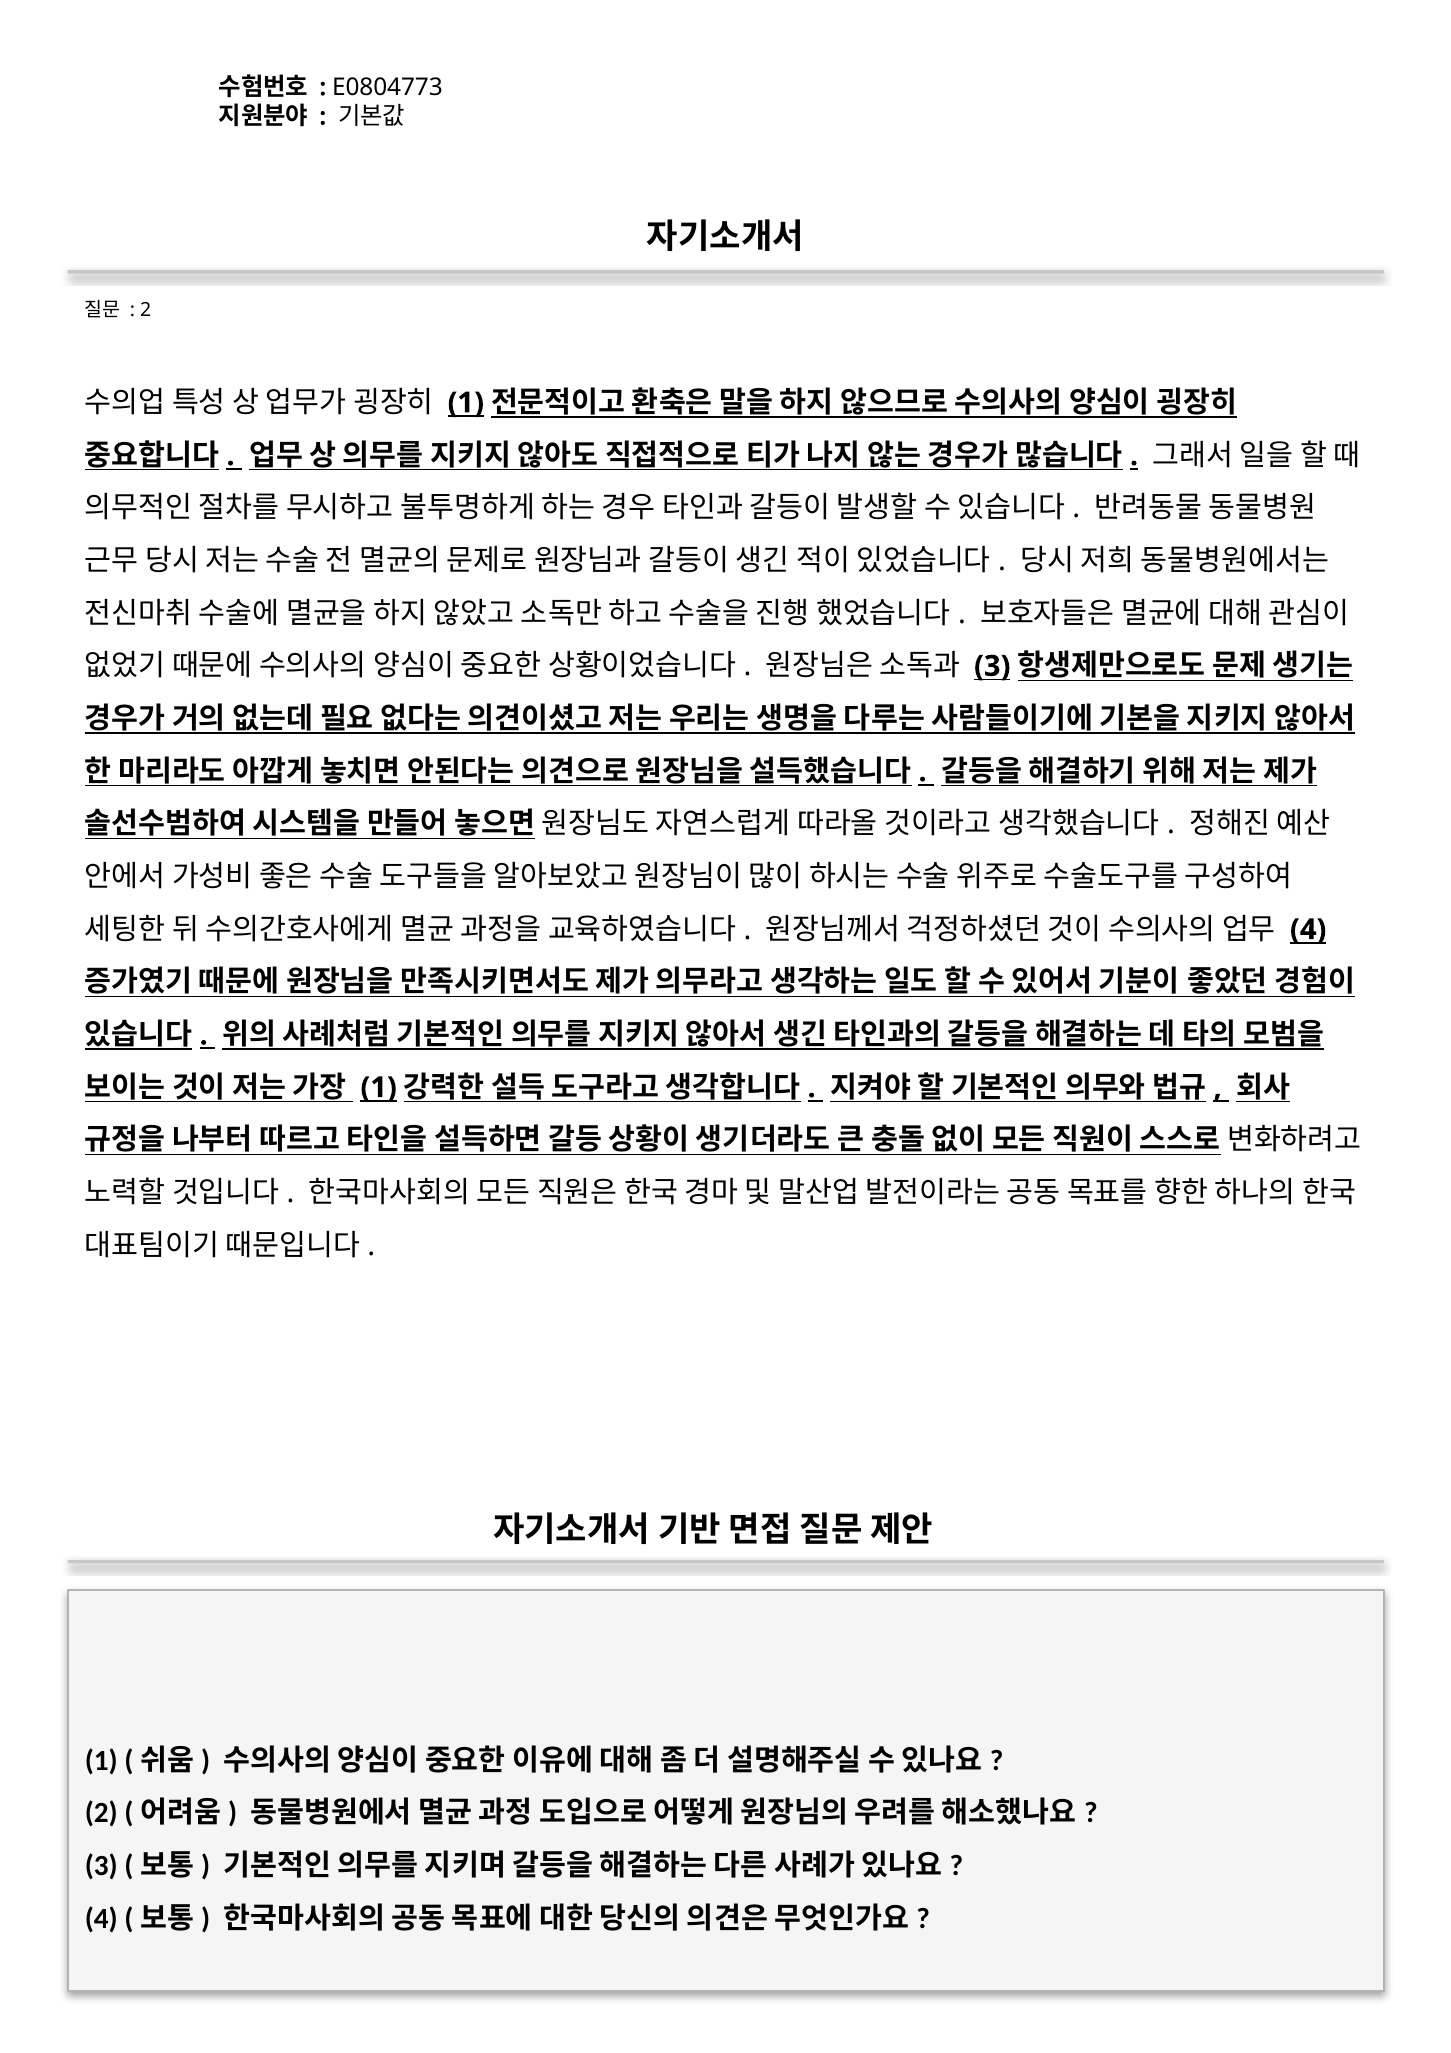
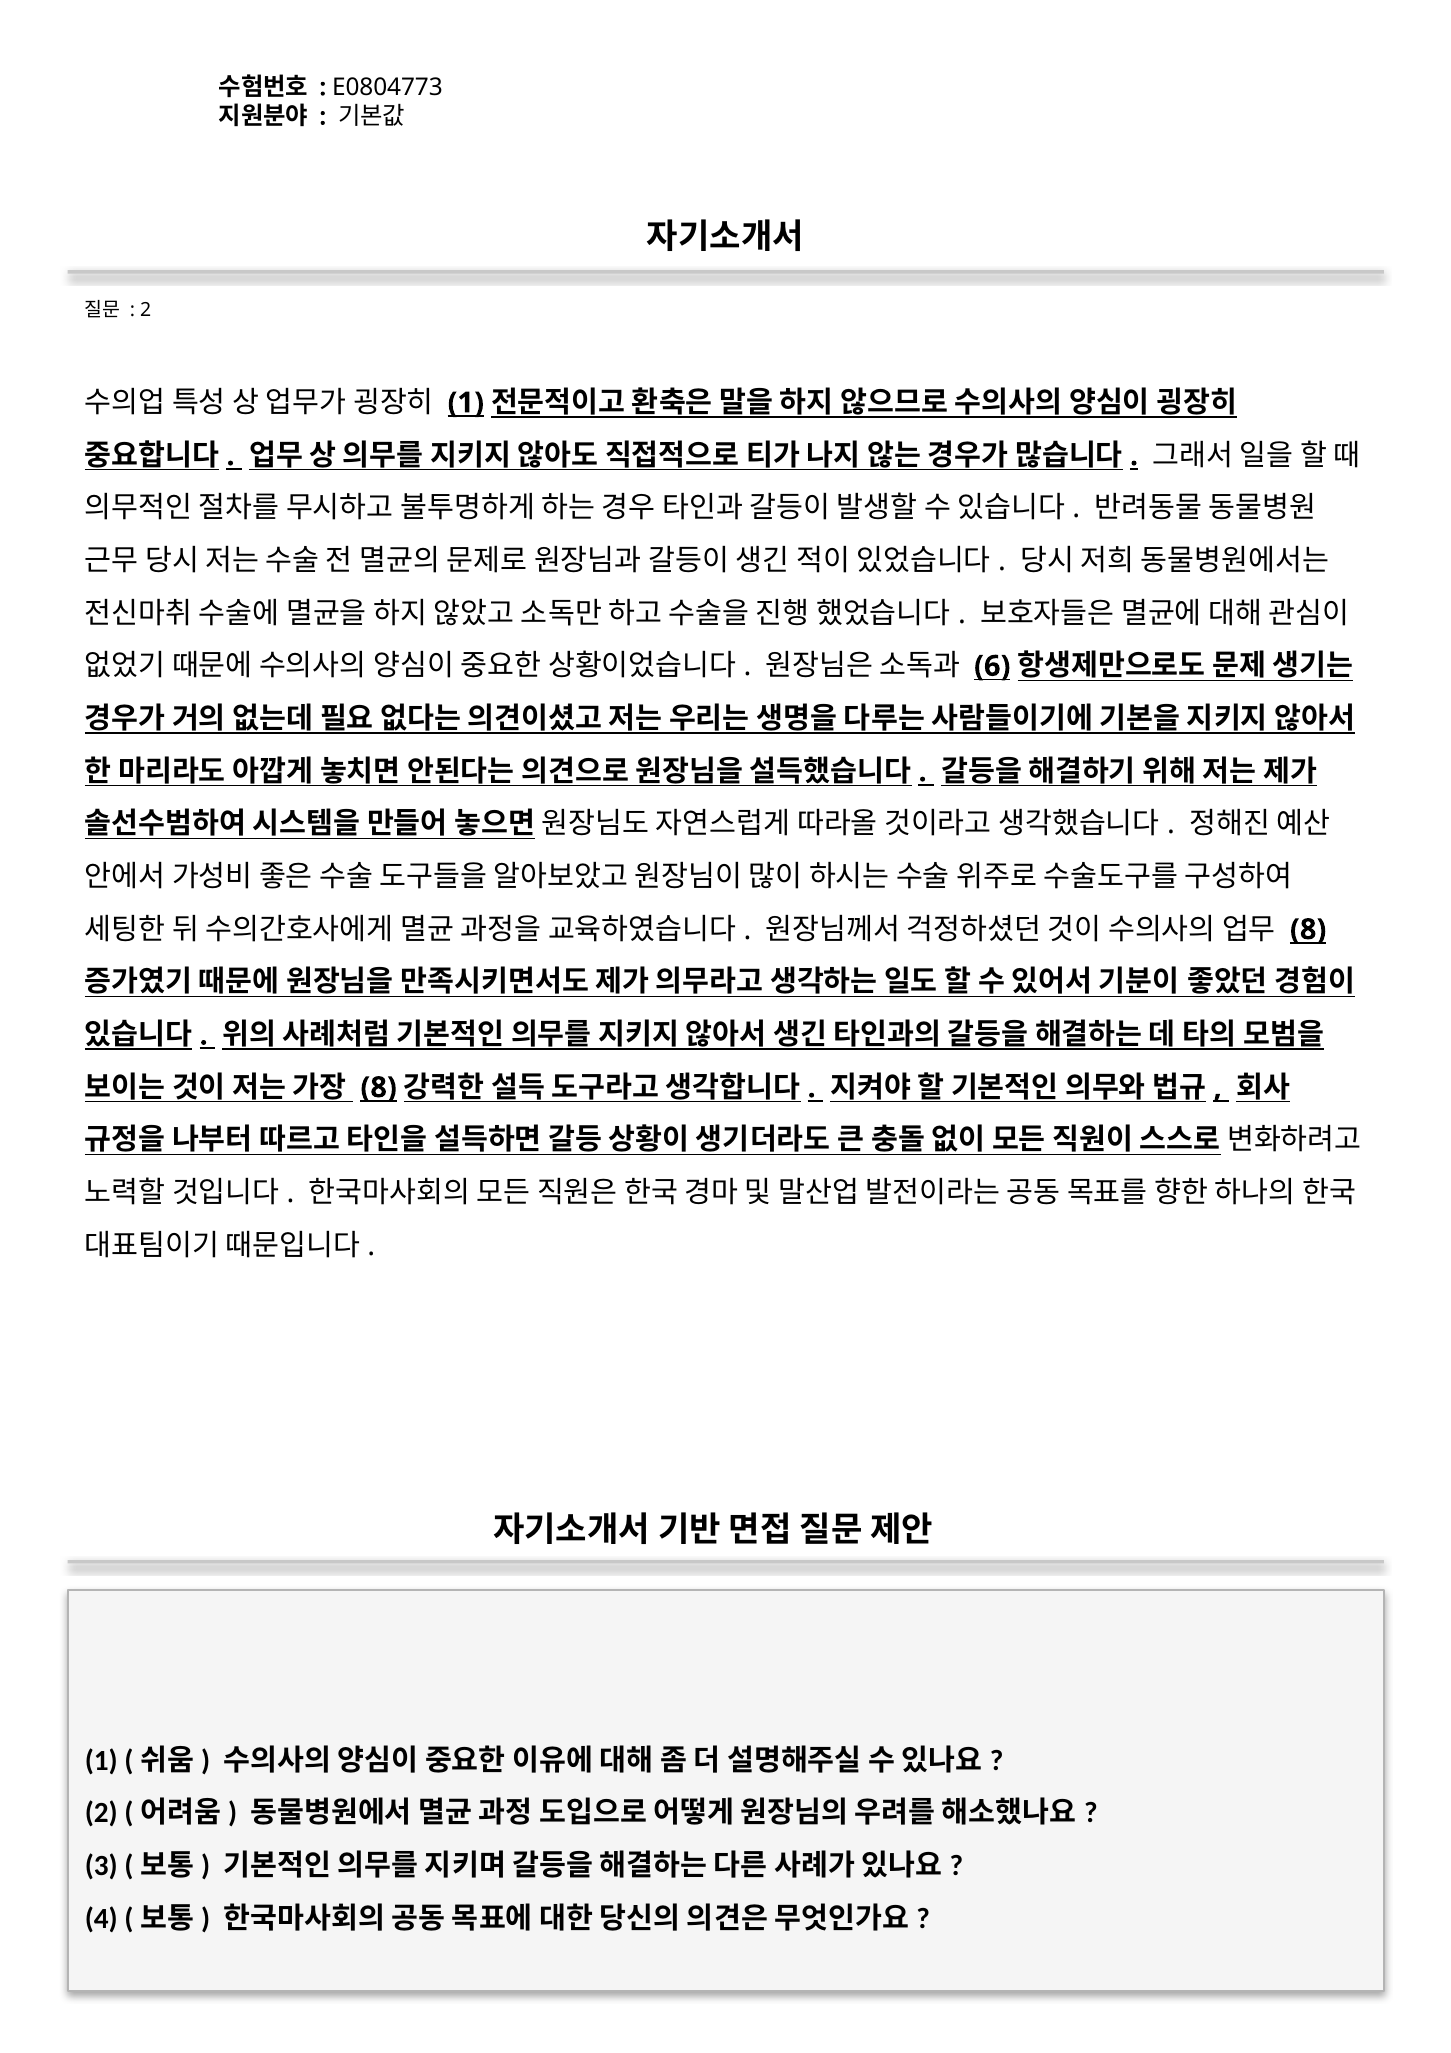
3: 3 -> 6 (992, 666)
4: 4 -> 8 (1308, 929)
1: 1 -> 8 (379, 1087)
